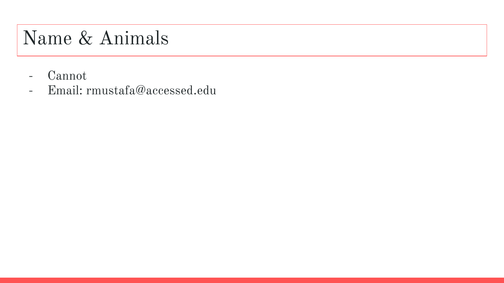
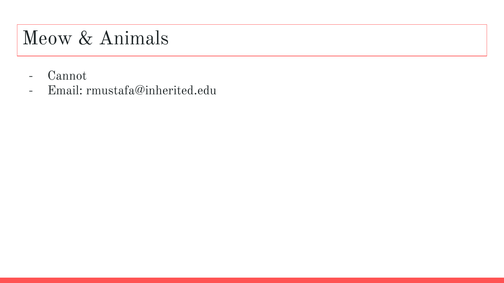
Name: Name -> Meow (47, 38)
rmustafa@accessed.edu: rmustafa@accessed.edu -> rmustafa@inherited.edu (151, 90)
